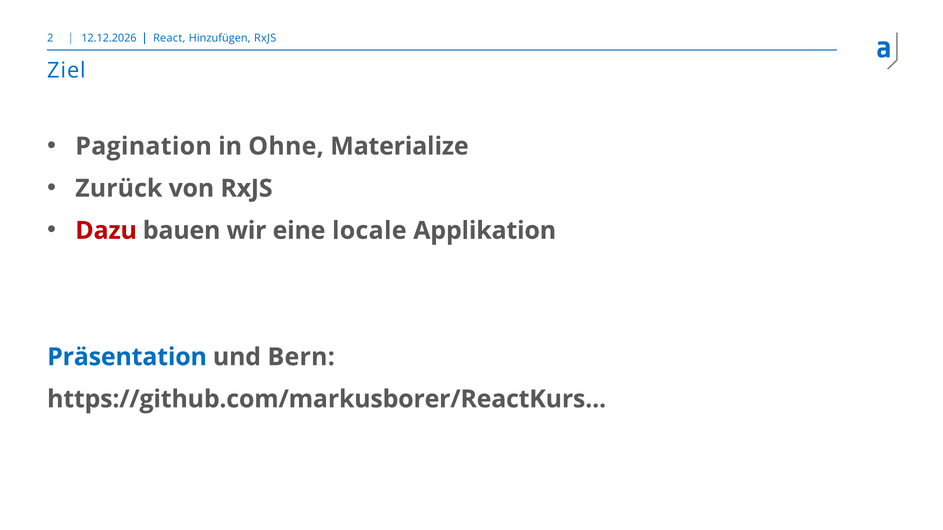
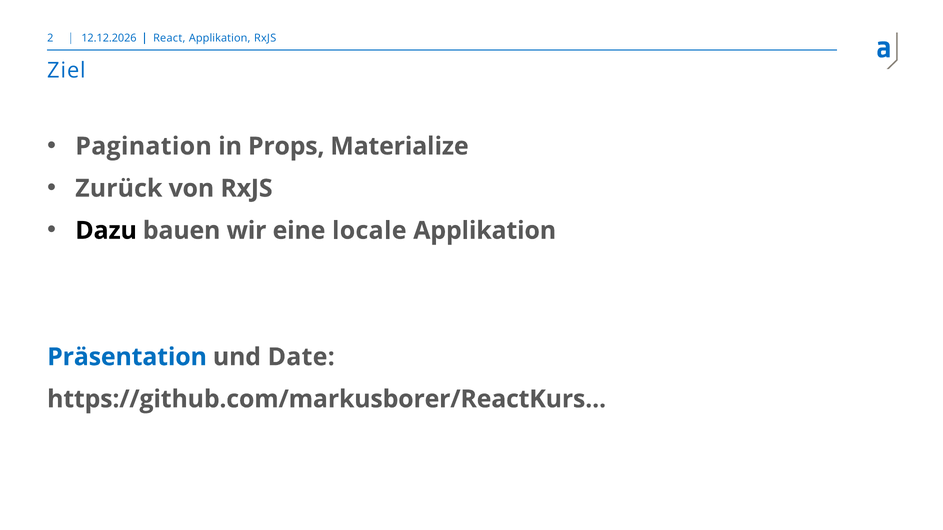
React Hinzufügen: Hinzufügen -> Applikation (220, 38)
Ohne: Ohne -> Props (286, 146)
Dazu colour: red -> black (106, 231)
Bern: Bern -> Date (301, 357)
